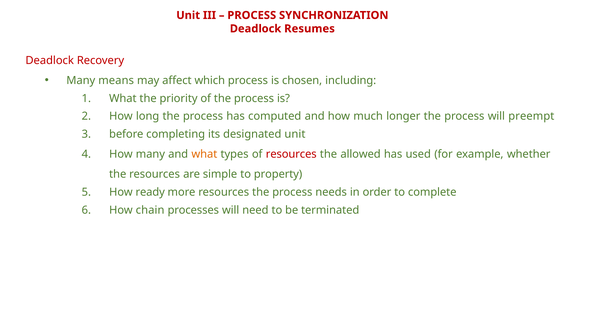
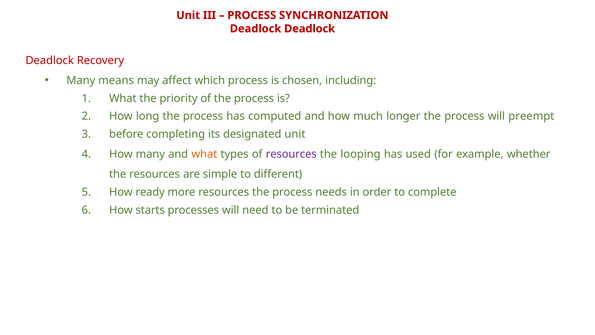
Resumes: Resumes -> Deadlock (310, 29)
resources colour: red -> purple (291, 154)
allowed: allowed -> looping (361, 154)
property: property -> different (278, 174)
chain: chain -> starts (150, 210)
